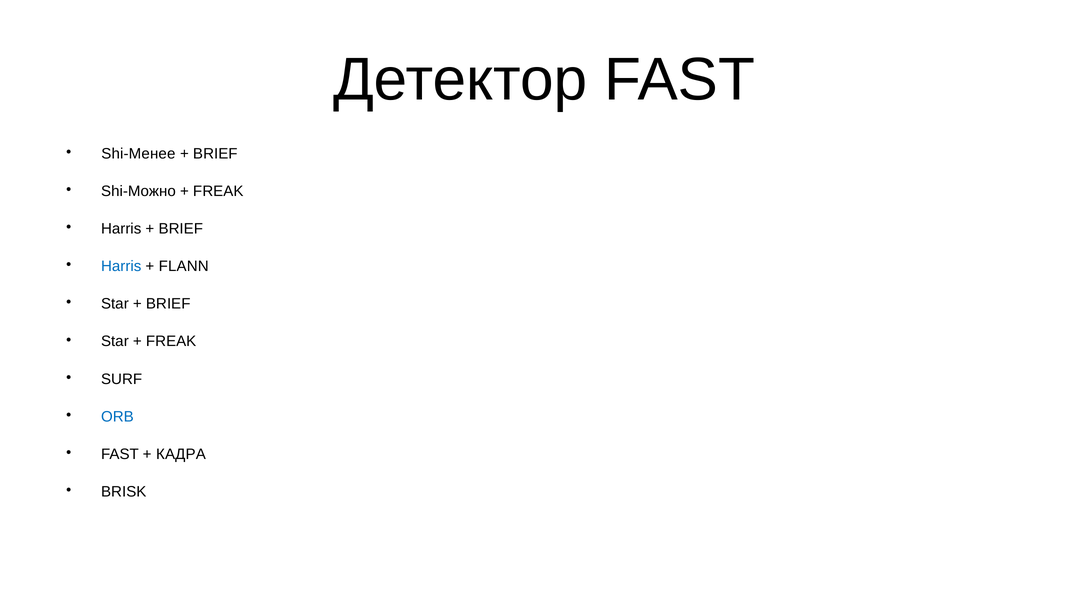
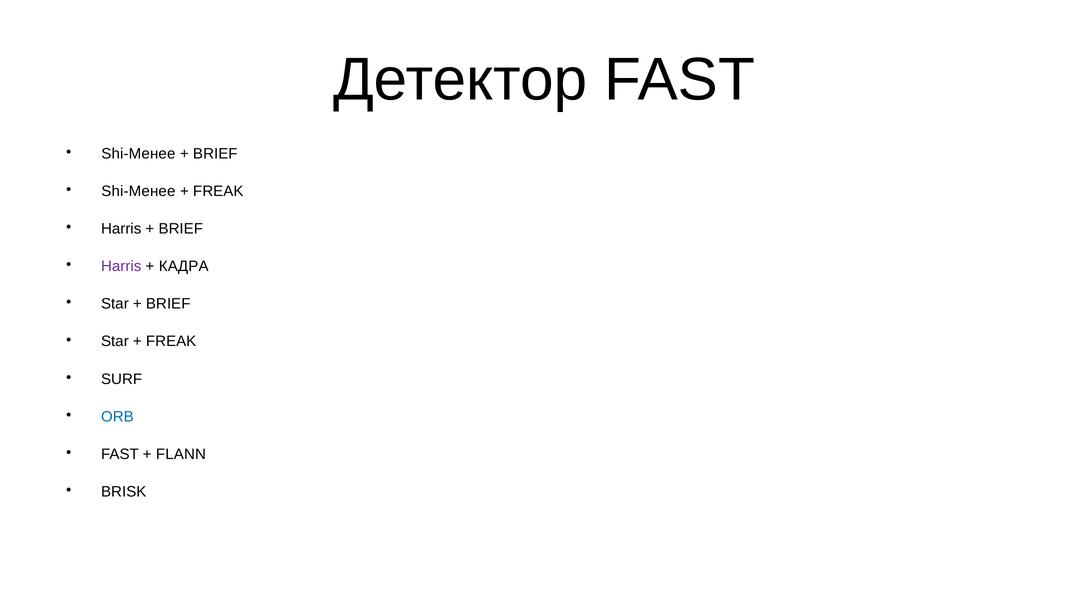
Shi-Можно: Shi-Можно -> Shi-Менее (138, 191)
Harris colour: blue -> purple (121, 266)
FLANN: FLANN -> КАДРА (184, 266)
КАДРА: КАДРА -> FLANN (181, 454)
